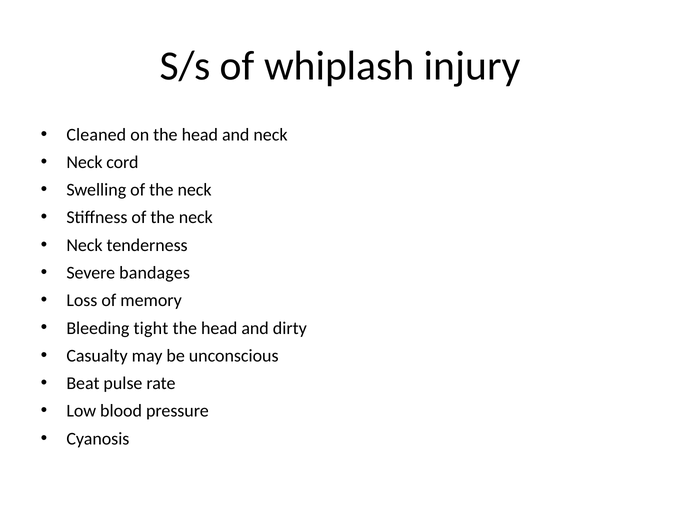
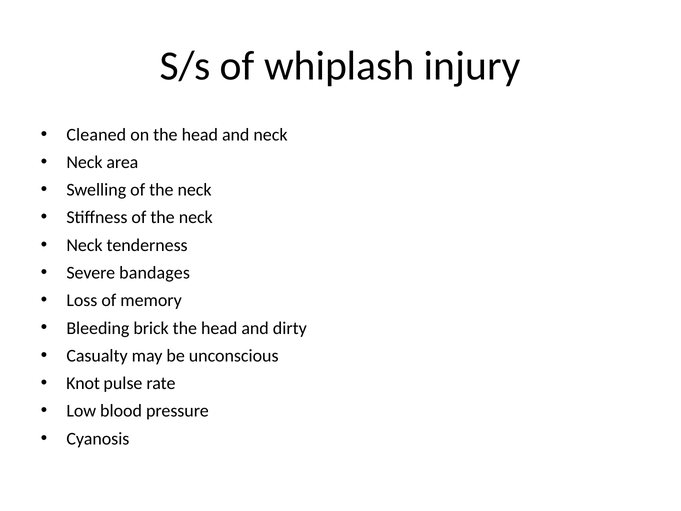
cord: cord -> area (122, 162)
tight: tight -> brick (151, 328)
Beat: Beat -> Knot (83, 383)
